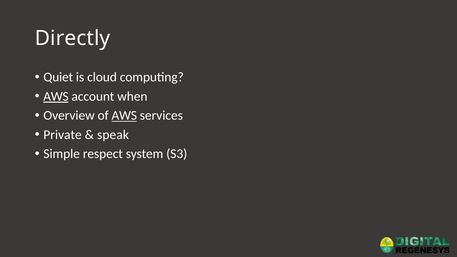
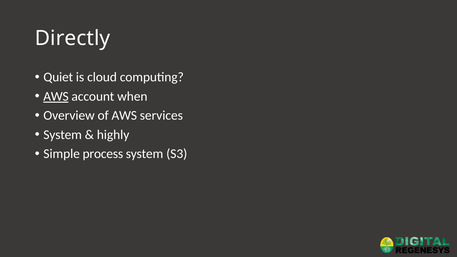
AWS underline: present -> none (124, 116)
Private: Private -> System (63, 135)
speak: speak -> highly (113, 135)
respect: respect -> process (103, 154)
